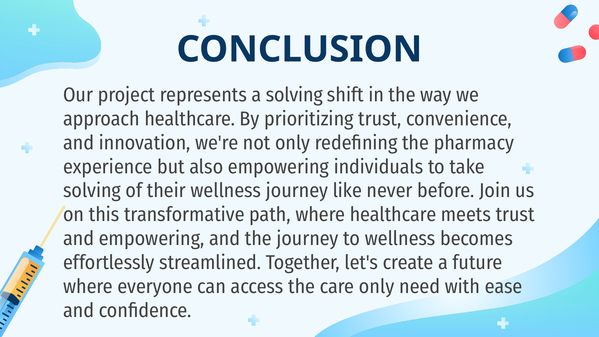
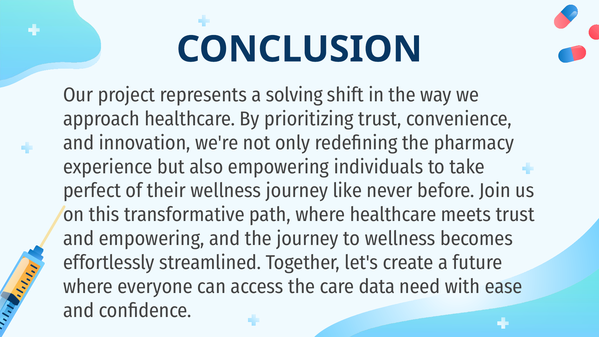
solving: solving -> perfect (92, 191)
care only: only -> data (377, 287)
